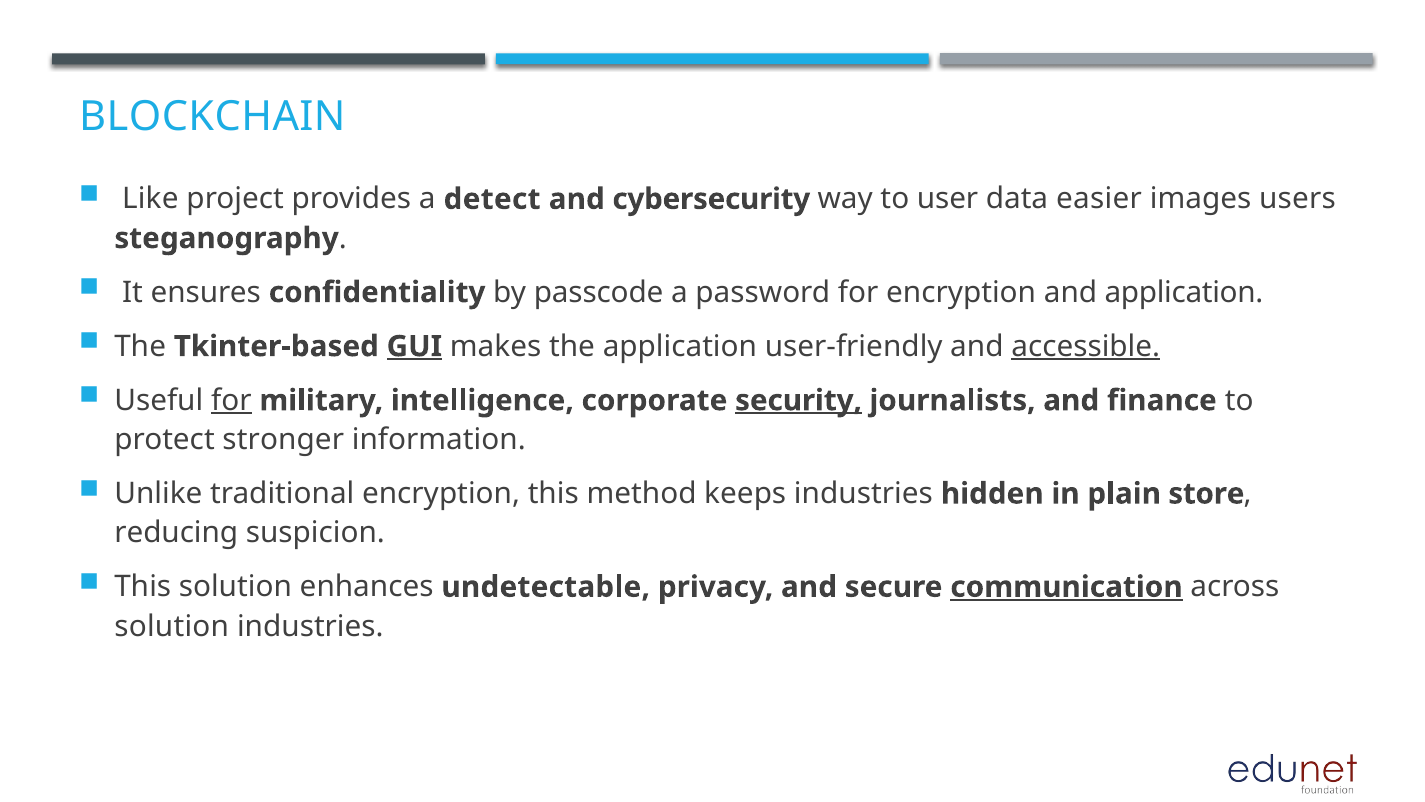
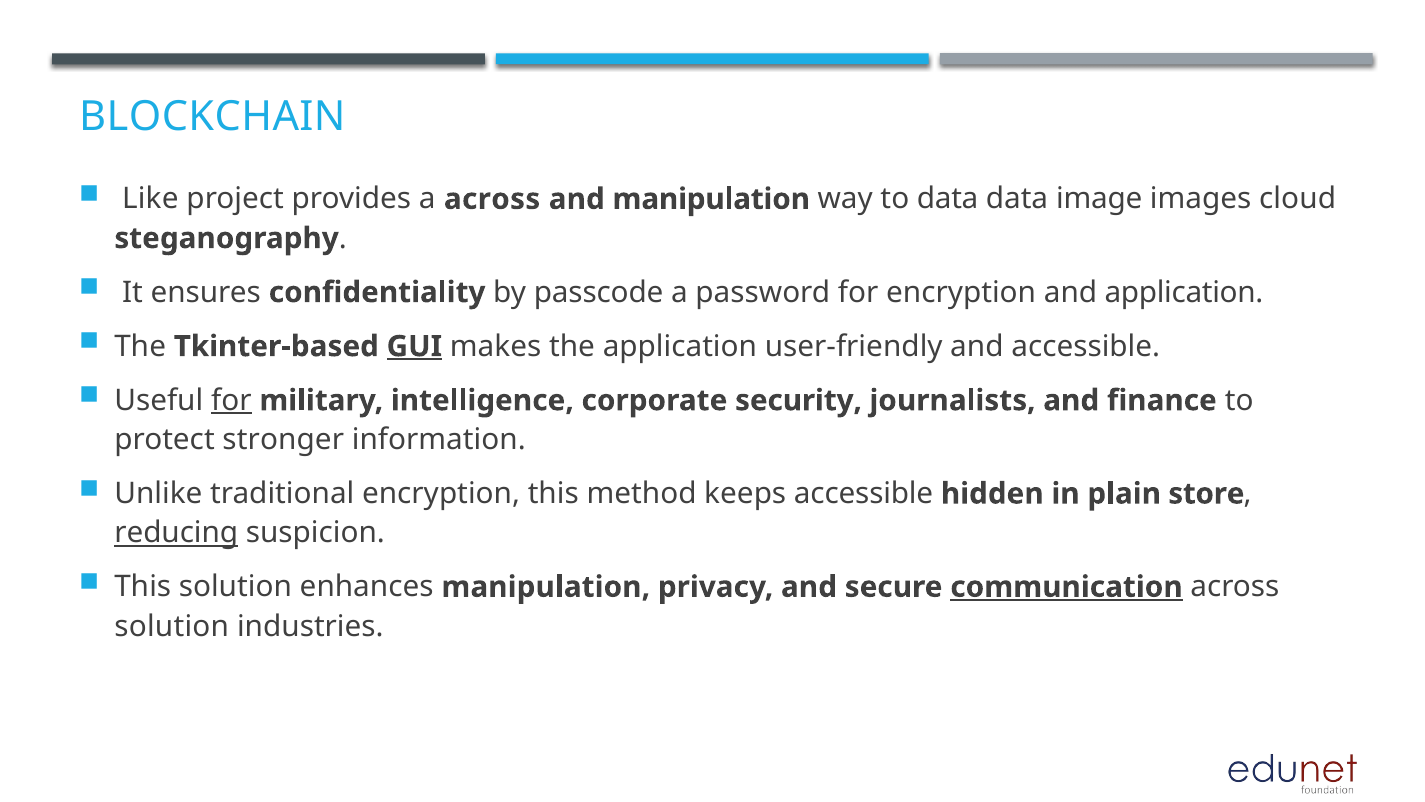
a detect: detect -> across (492, 199)
and cybersecurity: cybersecurity -> manipulation (711, 199)
to user: user -> data (948, 199)
easier: easier -> image (1099, 199)
users: users -> cloud (1298, 199)
accessible underline: present -> none (1086, 346)
security underline: present -> none (798, 400)
keeps industries: industries -> accessible (864, 493)
reducing underline: none -> present (176, 533)
enhances undetectable: undetectable -> manipulation (546, 587)
